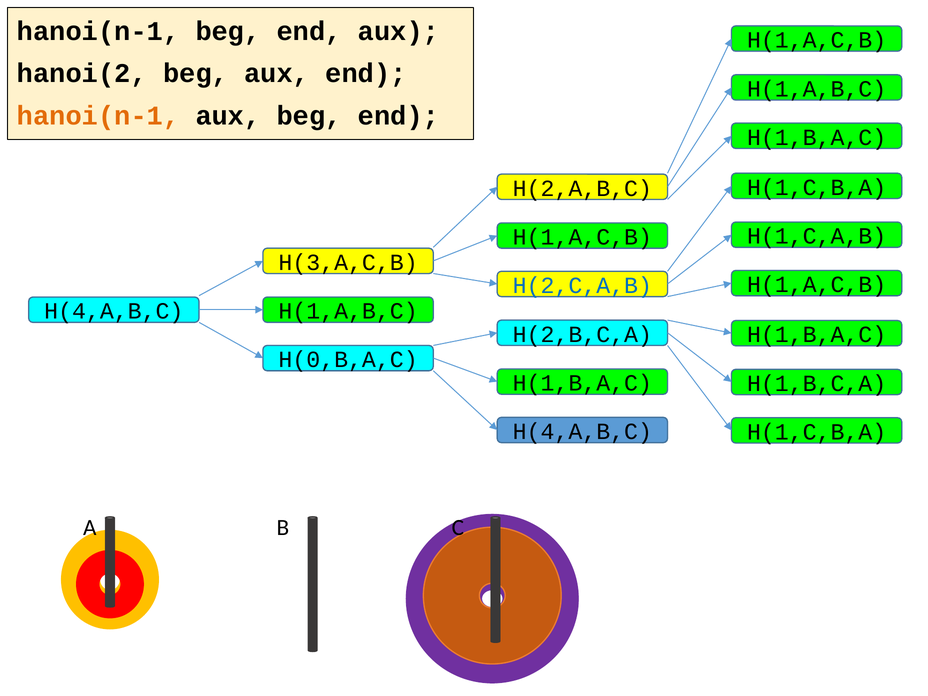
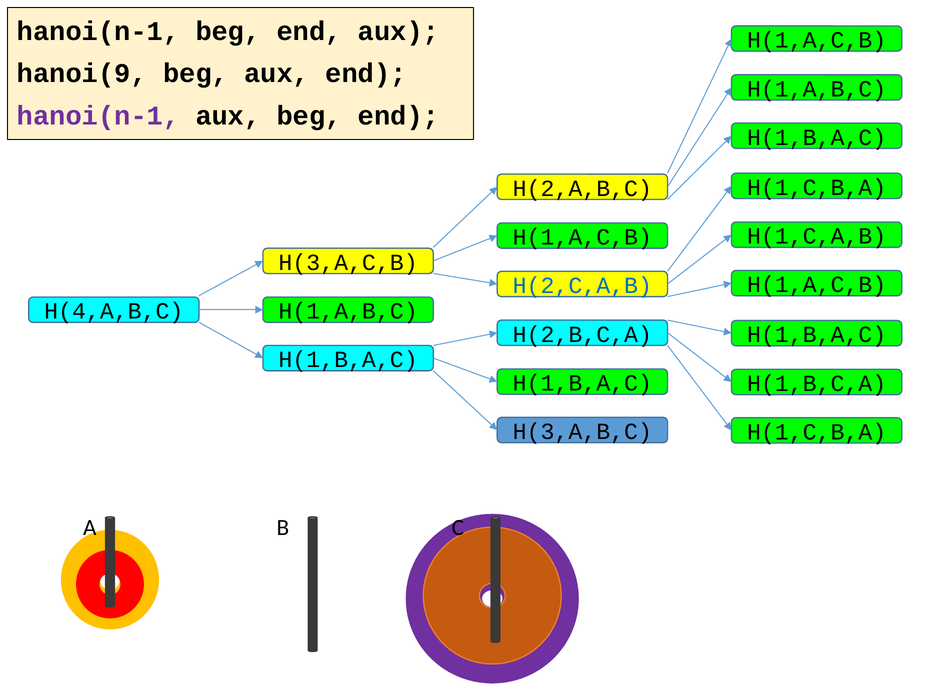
hanoi(2: hanoi(2 -> hanoi(9 (82, 74)
hanoi(n-1 colour: orange -> purple (98, 116)
H(0,B,A,C: H(0,B,A,C -> H(1,B,A,C (348, 360)
H(4,A,B,C: H(4,A,B,C -> H(3,A,B,C (582, 432)
